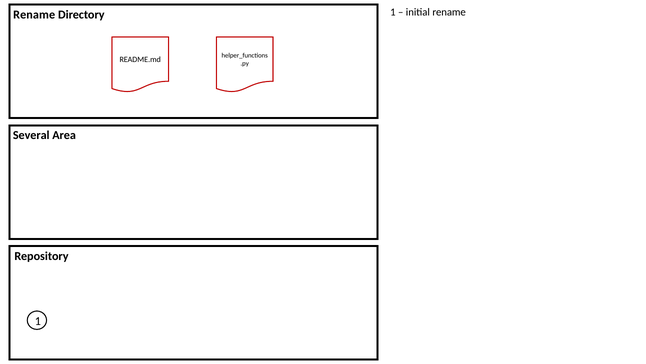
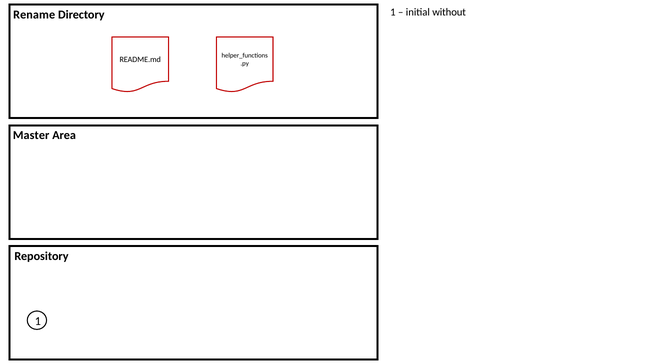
initial rename: rename -> without (449, 12)
Several: Several -> Master (31, 135)
